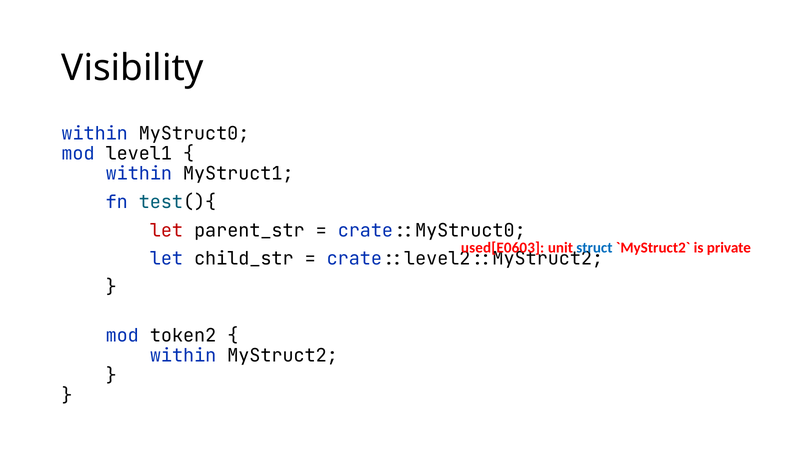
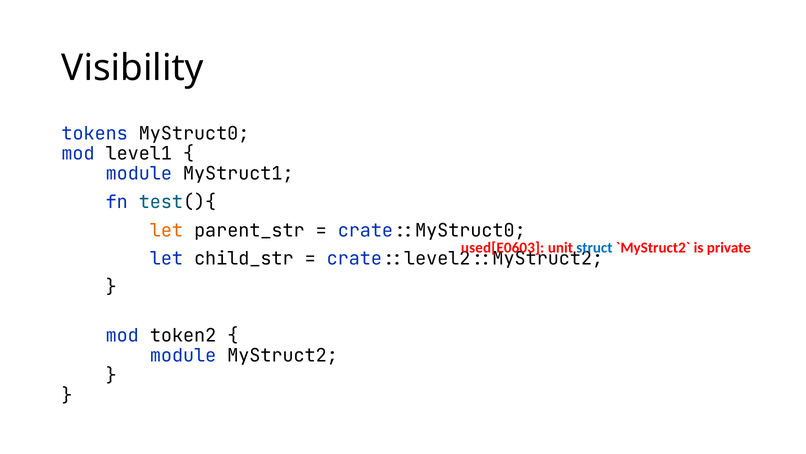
within: within -> tokens (95, 134)
within: within -> module (139, 173)
let colour: red -> orange (166, 230)
within: within -> module (183, 355)
